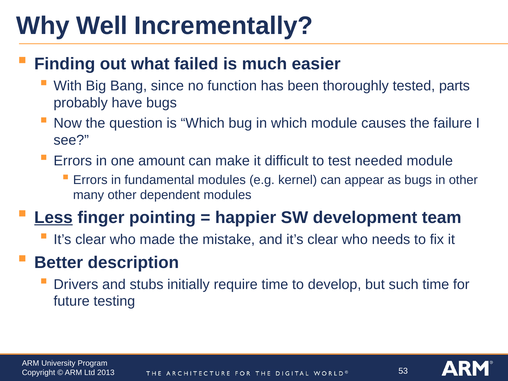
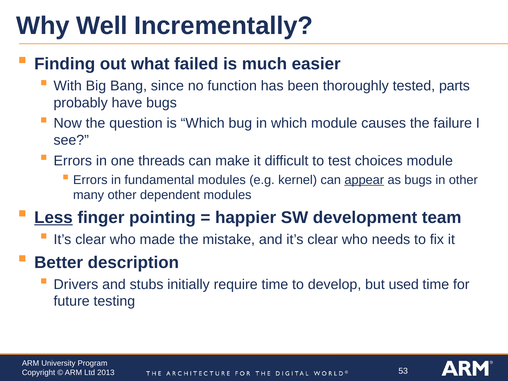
amount: amount -> threads (162, 161)
needed: needed -> choices (379, 161)
appear underline: none -> present (364, 180)
such: such -> used (404, 284)
